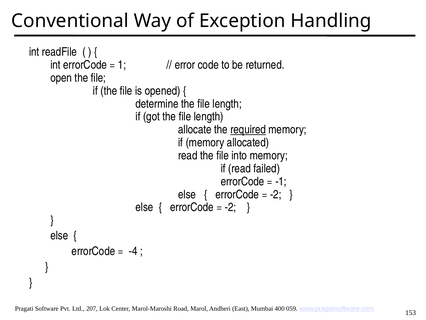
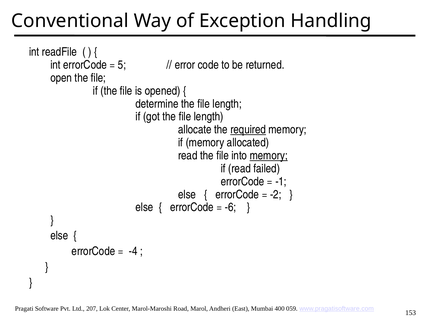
1: 1 -> 5 (122, 65)
memory underline: none -> present (269, 155)
-2: -2 -> -6 (230, 207)
